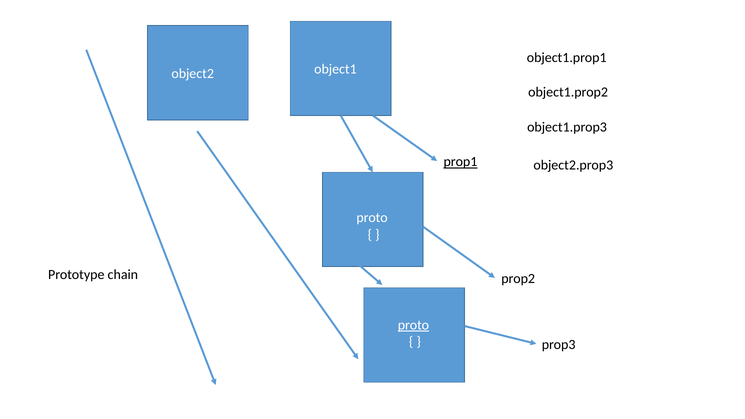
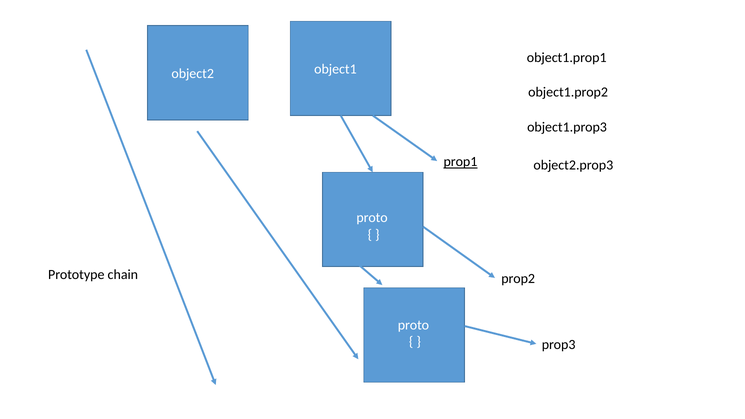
proto underline: present -> none (413, 325)
